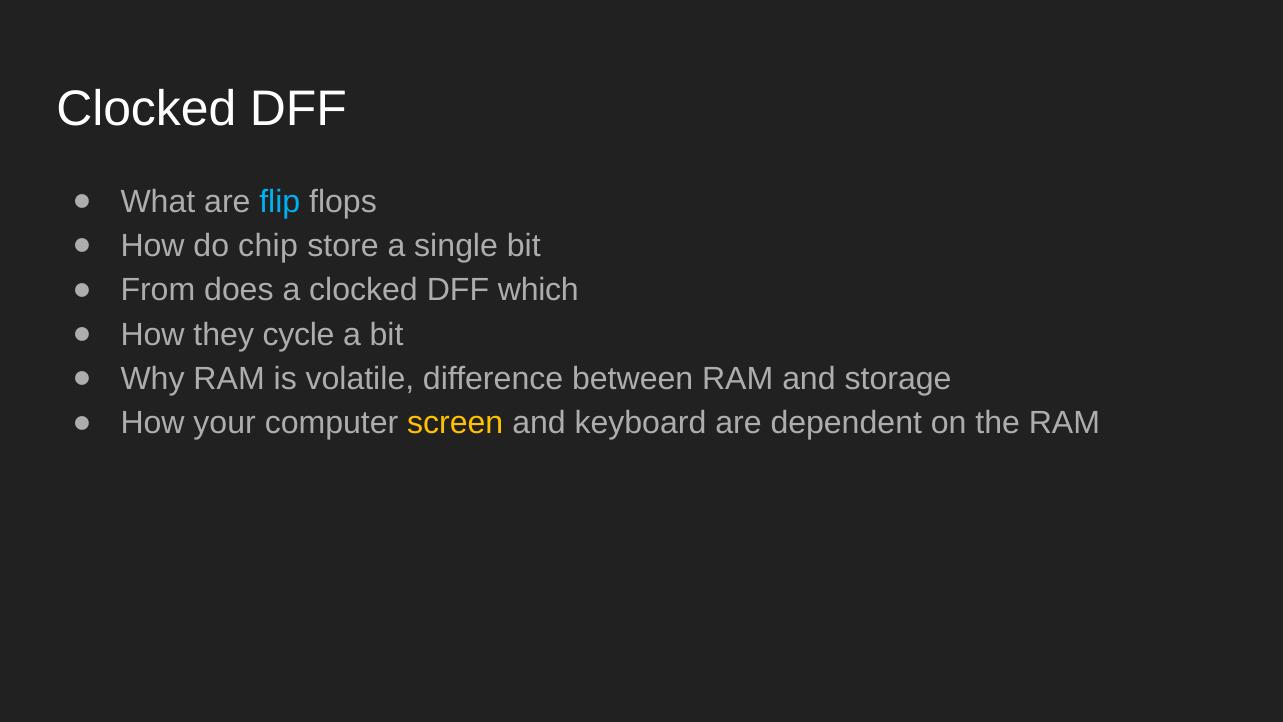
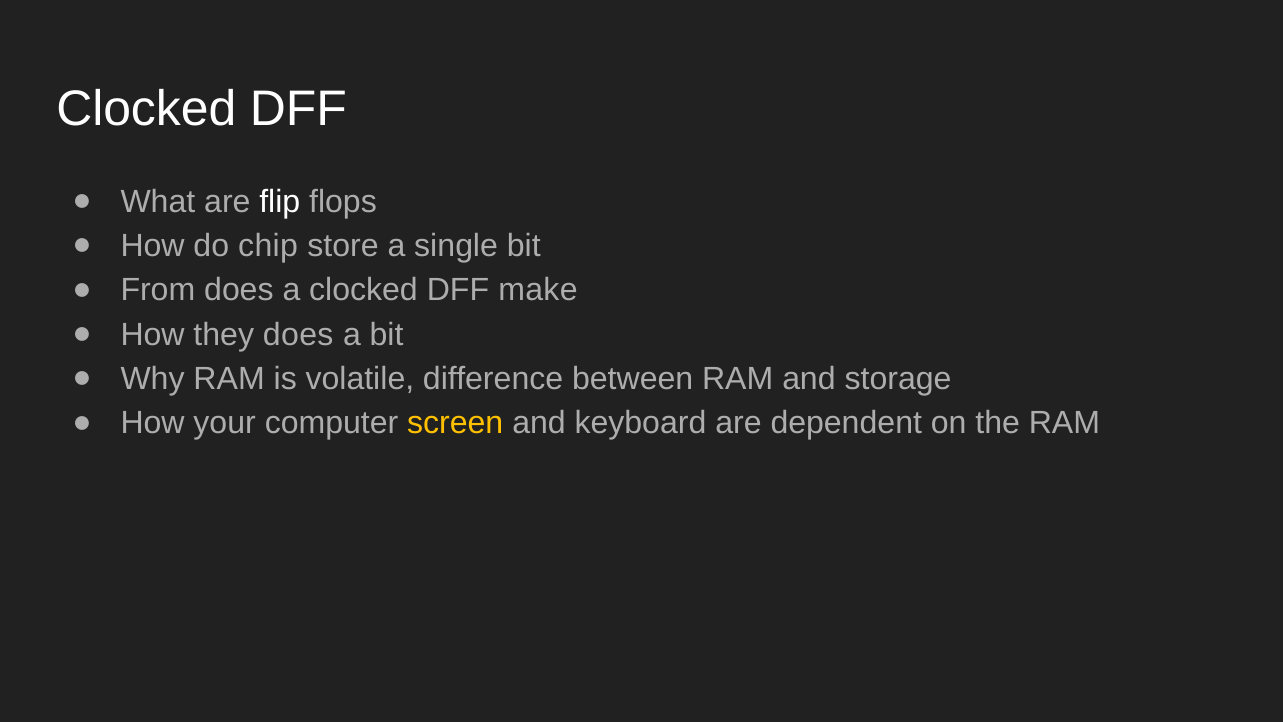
flip colour: light blue -> white (280, 202)
which: which -> make (538, 290)
they cycle: cycle -> does (298, 335)
